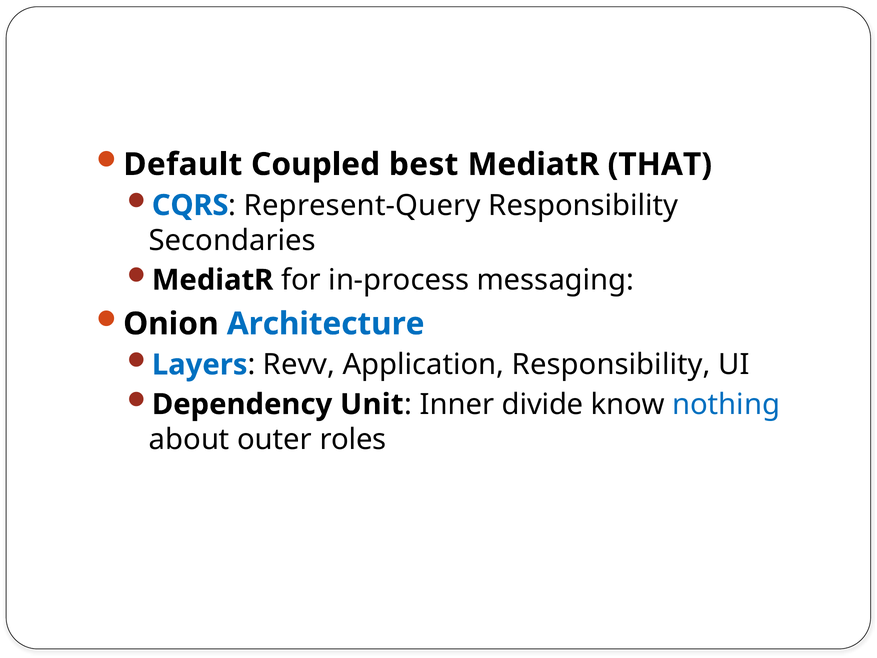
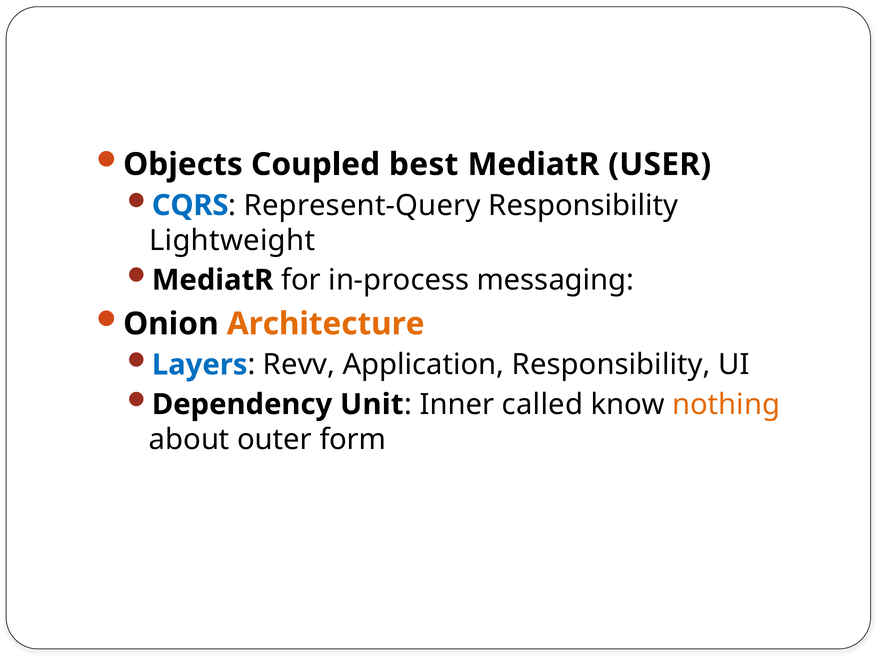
Default: Default -> Objects (183, 164)
THAT: THAT -> USER (660, 164)
Secondaries: Secondaries -> Lightweight (232, 240)
Architecture colour: blue -> orange (326, 324)
divide: divide -> called (542, 404)
nothing colour: blue -> orange (726, 404)
roles: roles -> form (353, 439)
